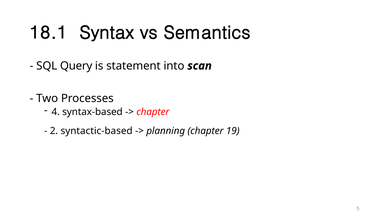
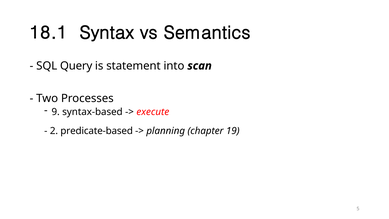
4: 4 -> 9 (56, 112)
chapter: chapter -> execute (153, 112)
syntactic-based: syntactic-based -> predicate-based (97, 131)
